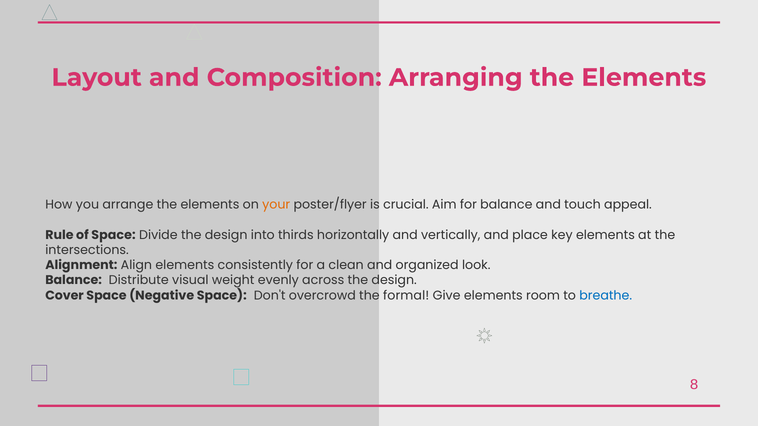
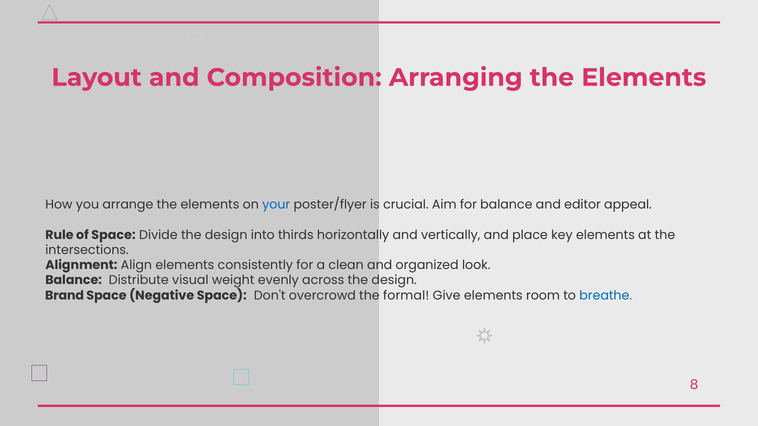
your colour: orange -> blue (276, 205)
touch: touch -> editor (583, 205)
Cover: Cover -> Brand (65, 296)
